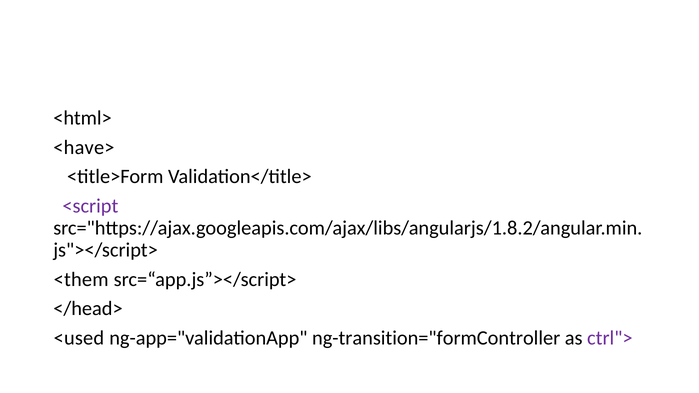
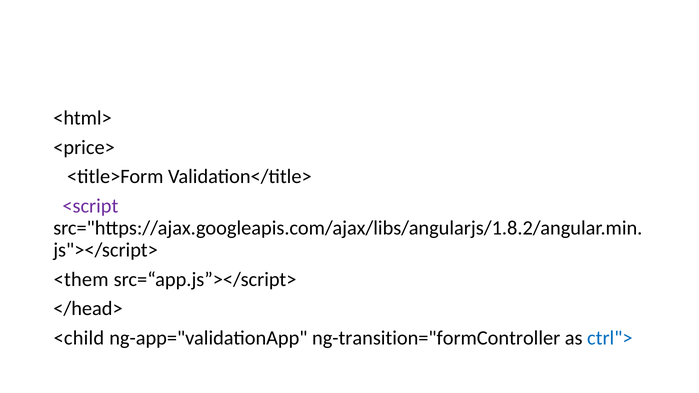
<have>: <have> -> <price> (84, 147)
<used: <used -> <child (79, 338)
ctrl"> colour: purple -> blue (610, 338)
